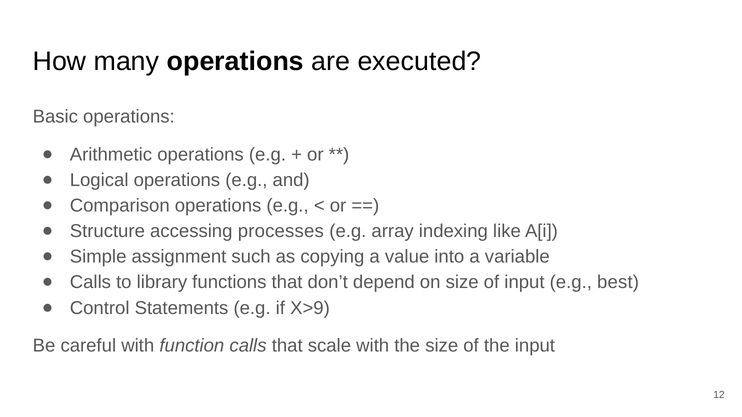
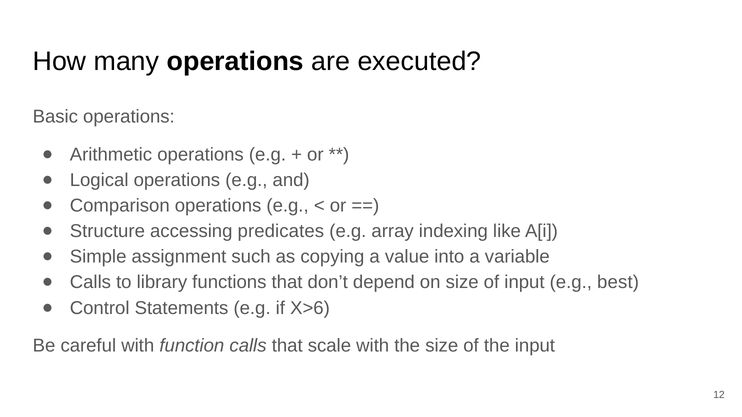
processes: processes -> predicates (281, 231)
X>9: X>9 -> X>6 (310, 308)
